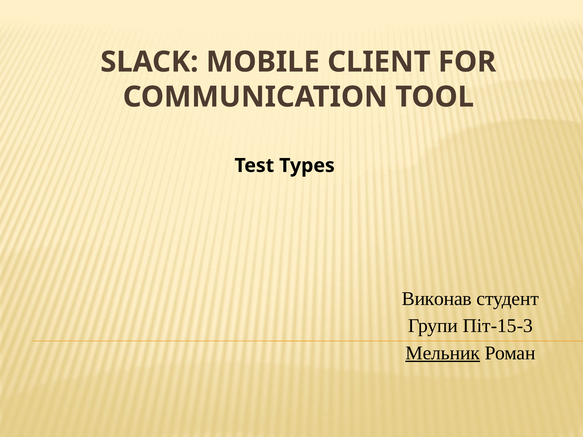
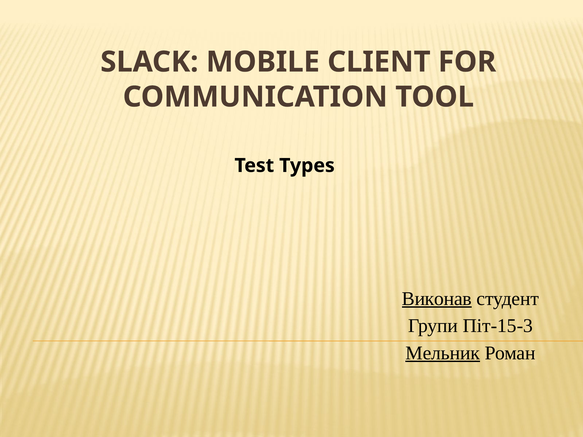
Виконав underline: none -> present (437, 299)
